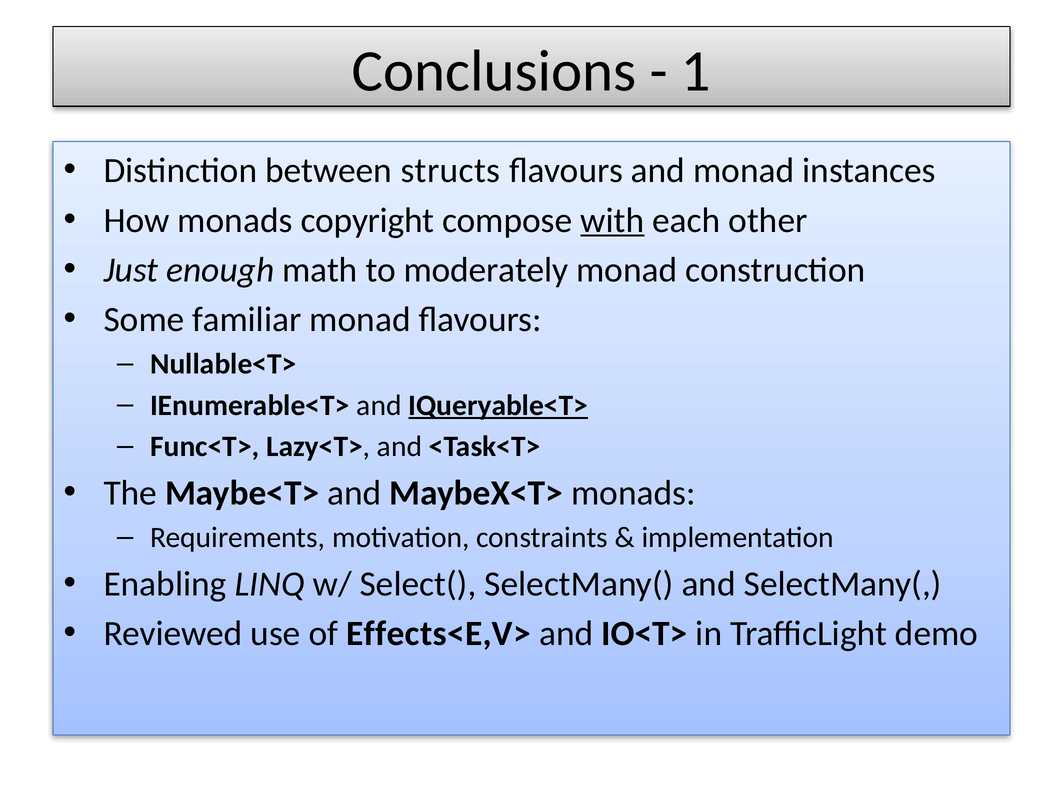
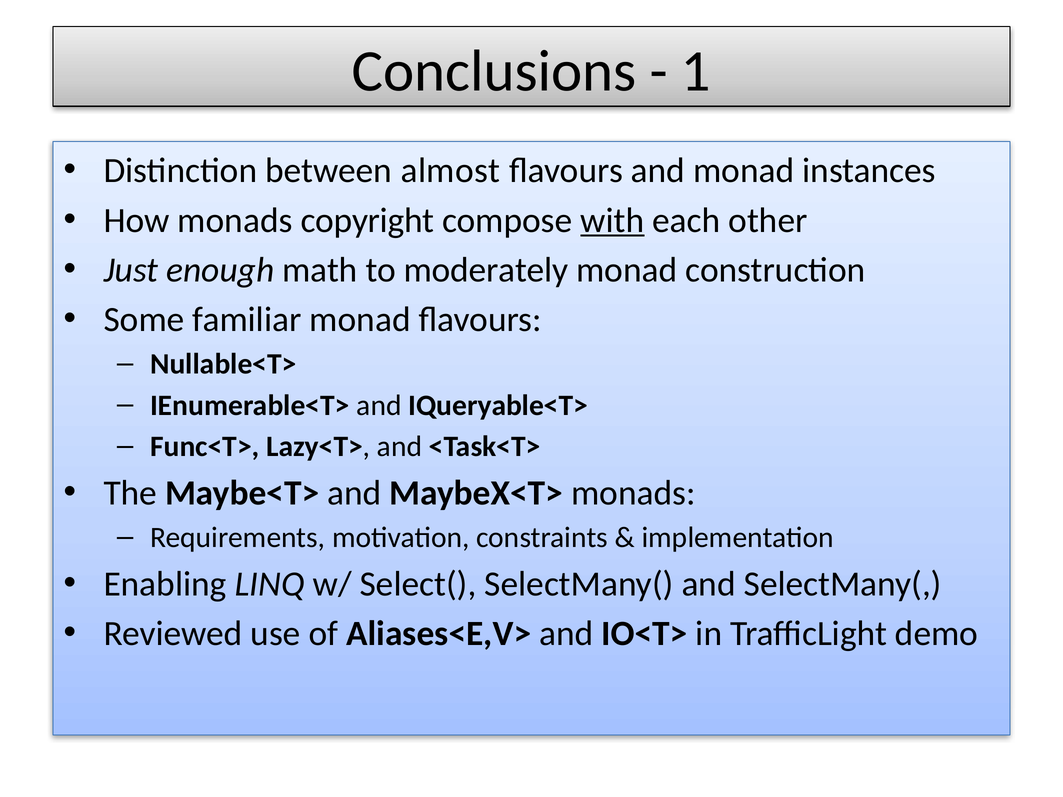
structs: structs -> almost (450, 171)
IQueryable<T> underline: present -> none (498, 405)
Effects<E,V>: Effects<E,V> -> Aliases<E,V> (439, 634)
